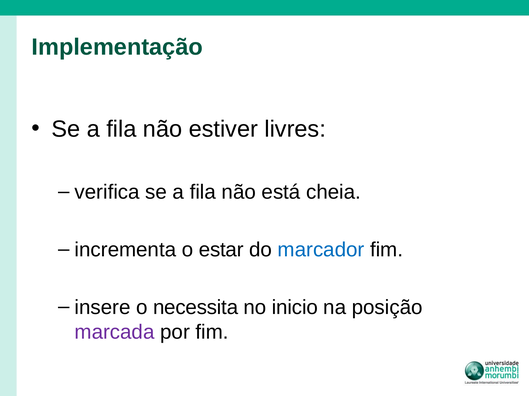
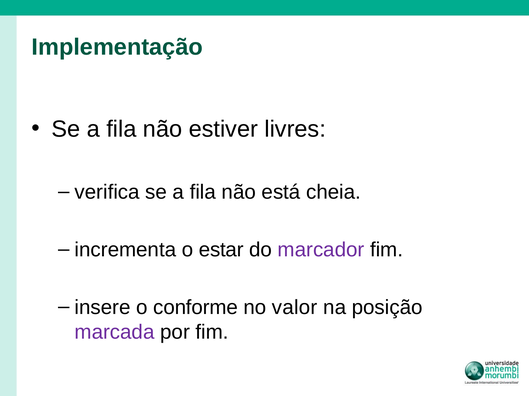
marcador colour: blue -> purple (321, 250)
necessita: necessita -> conforme (196, 308)
inicio: inicio -> valor (295, 308)
